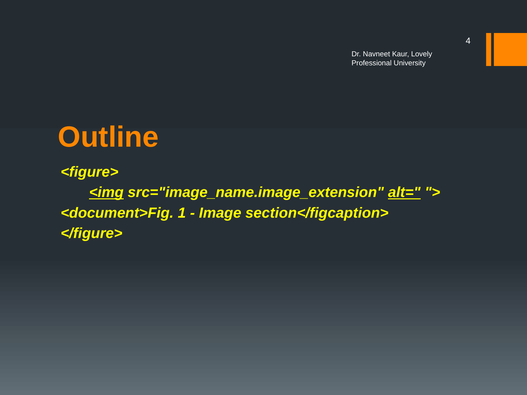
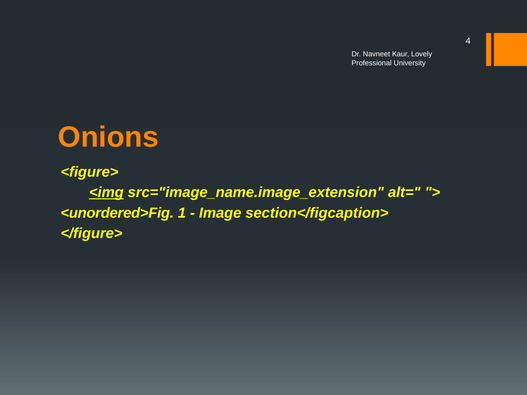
Outline: Outline -> Onions (108, 137)
alt= underline: present -> none (404, 193)
<document>Fig: <document>Fig -> <unordered>Fig (117, 213)
